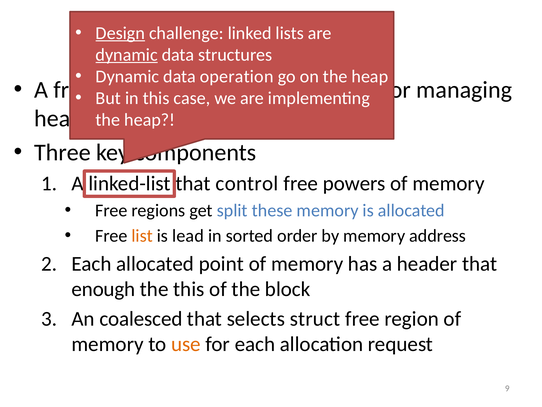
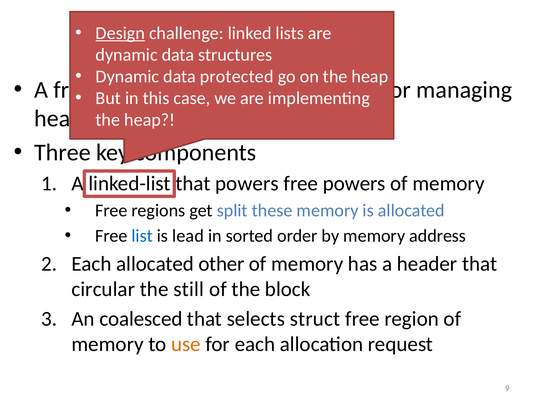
dynamic underline: present -> none (127, 55)
operation: operation -> protected (237, 76)
that control: control -> powers (247, 183)
list colour: orange -> blue (142, 236)
point: point -> other (222, 264)
enough: enough -> circular (103, 289)
the this: this -> still (189, 289)
